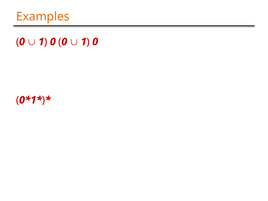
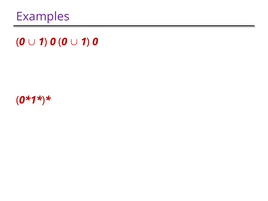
Examples colour: orange -> purple (43, 16)
